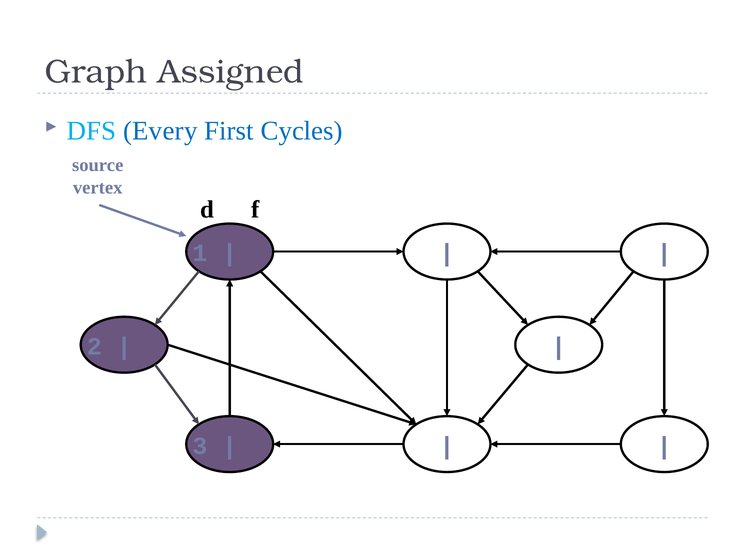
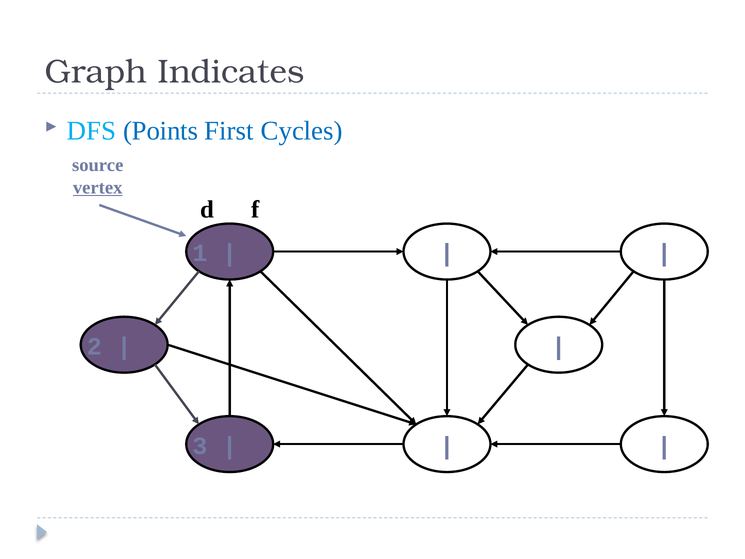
Assigned: Assigned -> Indicates (231, 72)
Every: Every -> Points (161, 131)
vertex underline: none -> present (98, 187)
